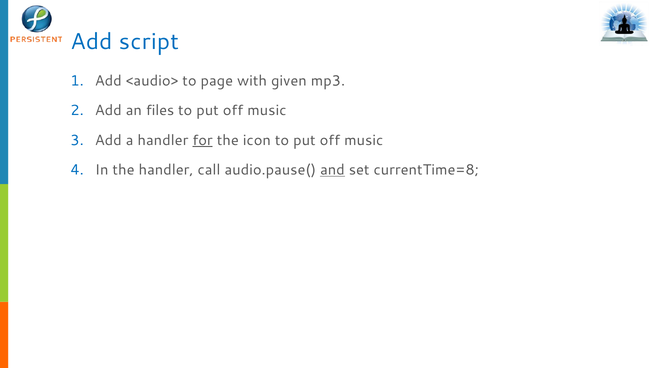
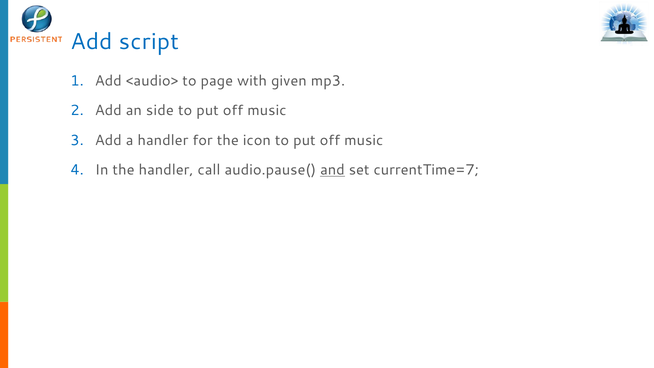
files: files -> side (160, 110)
for underline: present -> none (203, 140)
currentTime=8: currentTime=8 -> currentTime=7 (426, 170)
